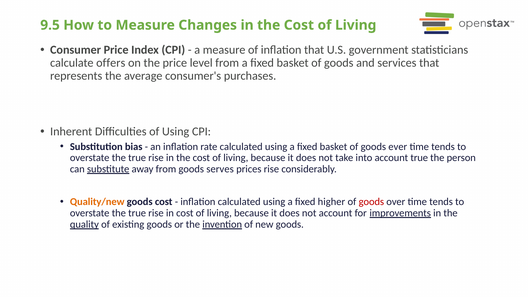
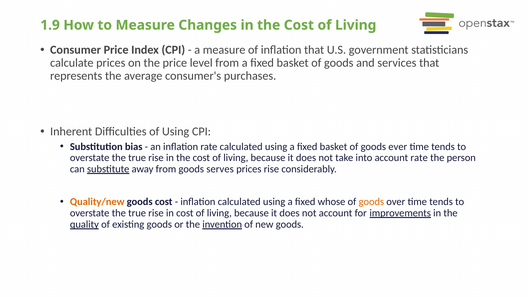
9.5: 9.5 -> 1.9 (50, 25)
calculate offers: offers -> prices (111, 63)
account true: true -> rate (419, 158)
higher: higher -> whose (332, 202)
goods colour: red -> orange (371, 202)
